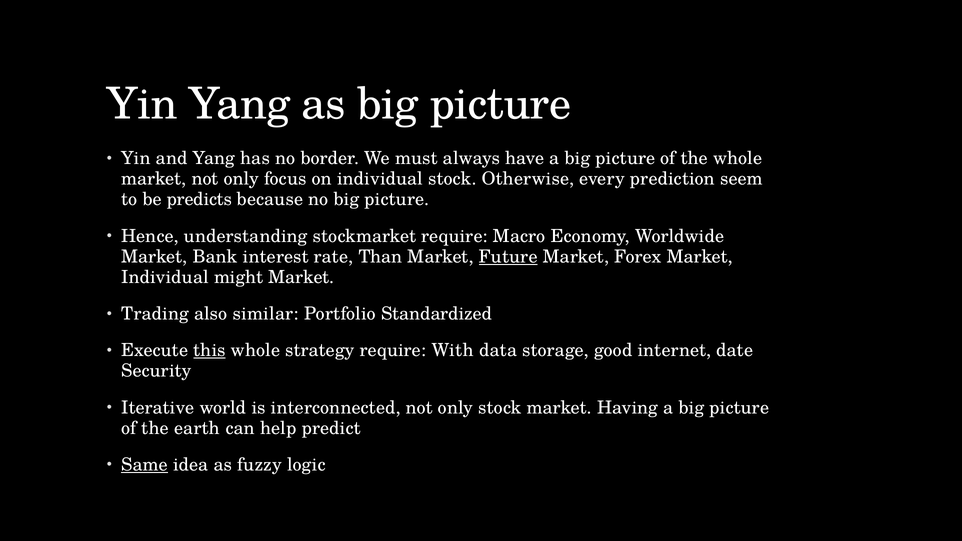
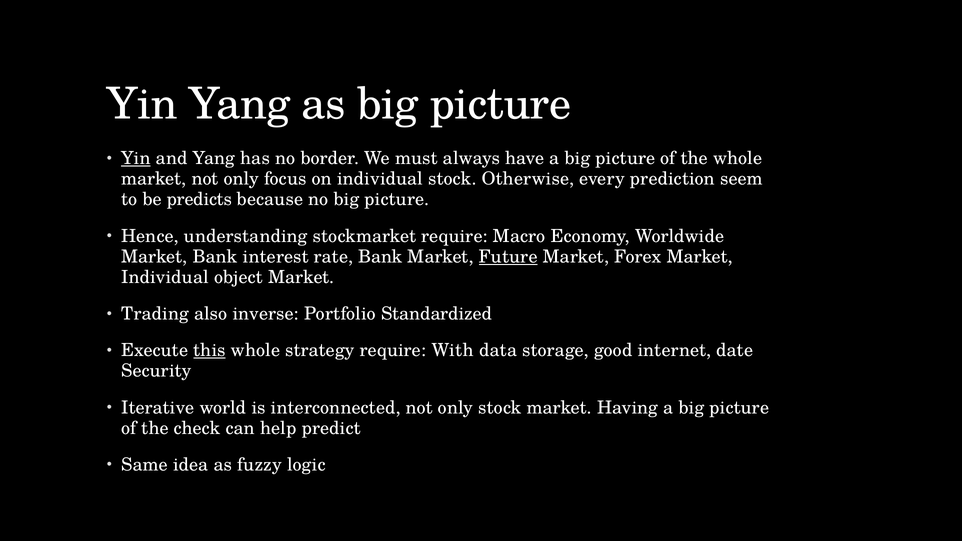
Yin underline: none -> present (136, 158)
rate Than: Than -> Bank (380, 257)
might: might -> object (238, 277)
similar: similar -> inverse (266, 314)
earth: earth -> check (197, 428)
Same underline: present -> none (145, 465)
